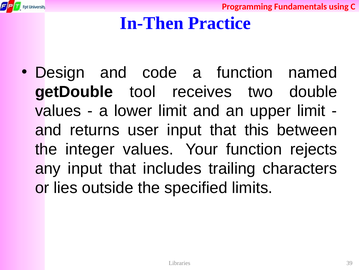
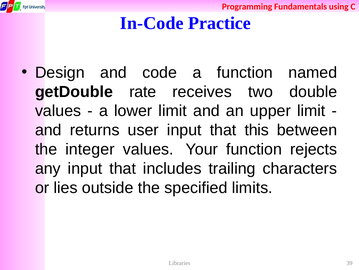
In-Then: In-Then -> In-Code (152, 23)
tool: tool -> rate (143, 91)
